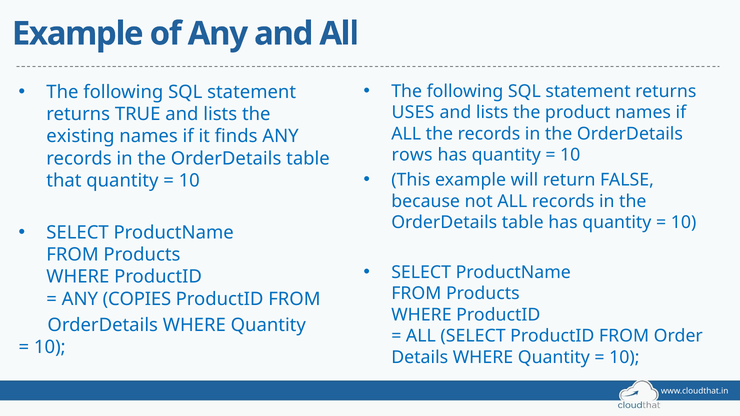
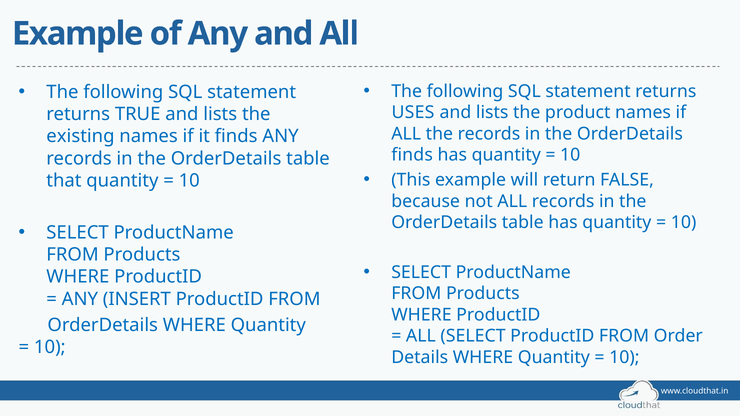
rows: rows -> finds (412, 155)
COPIES: COPIES -> INSERT (137, 299)
